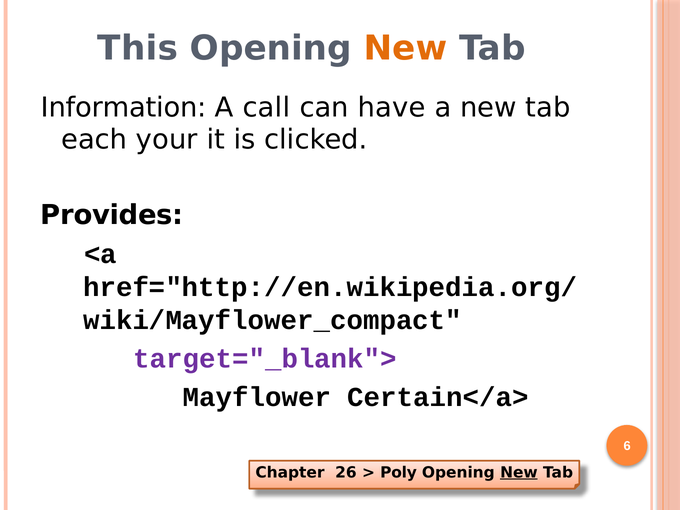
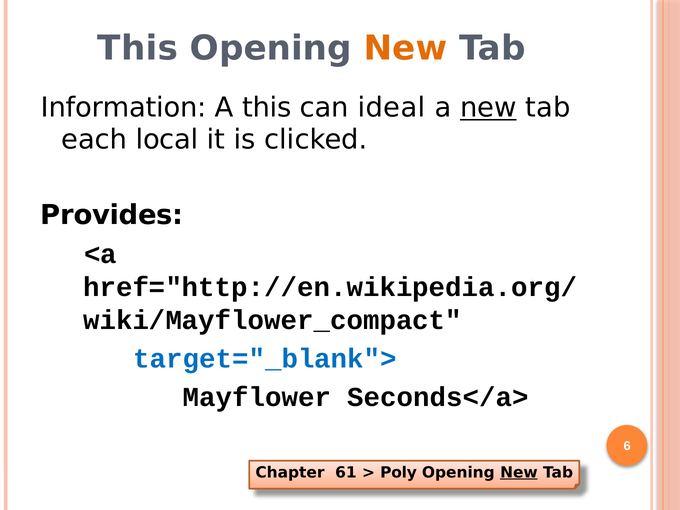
A call: call -> this (267, 108)
have: have -> ideal (392, 108)
new underline: none -> present (488, 108)
your: your -> local (167, 140)
target="_blank"> colour: purple -> blue (265, 359)
Certain</a>: Certain</a> -> Seconds</a> (438, 397)
26: 26 -> 61 (346, 472)
